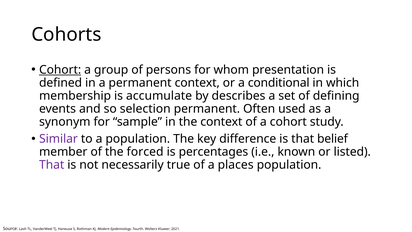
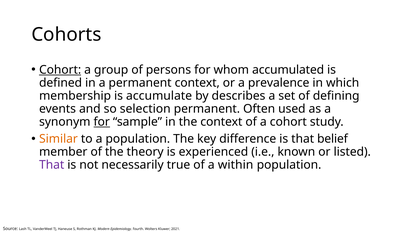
presentation: presentation -> accumulated (288, 70)
conditional: conditional -> prevalence (279, 83)
for underline: none -> present (102, 122)
Similar colour: purple -> orange (59, 139)
forced: forced -> theory (145, 152)
percentages: percentages -> experienced (213, 152)
places: places -> within (236, 165)
